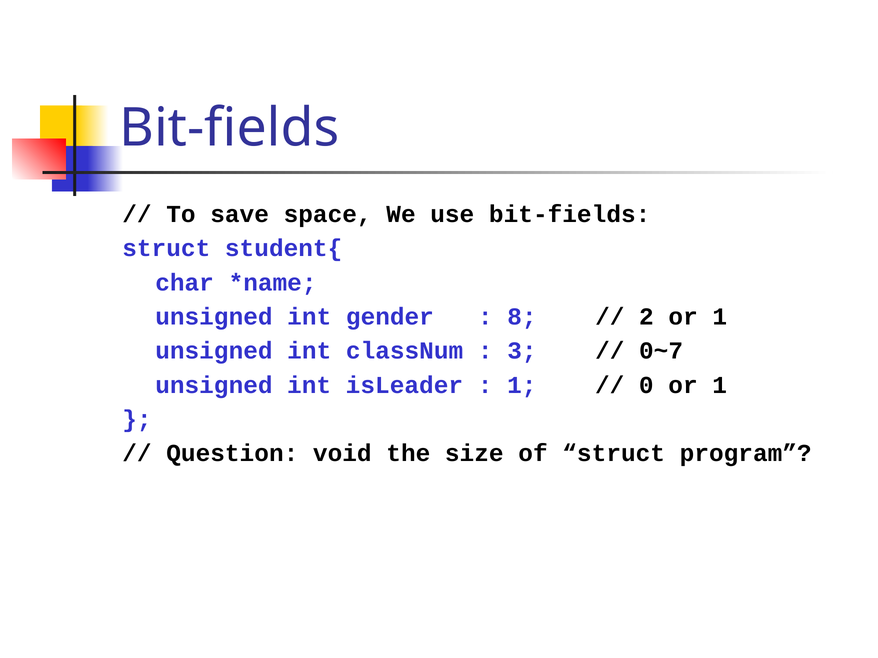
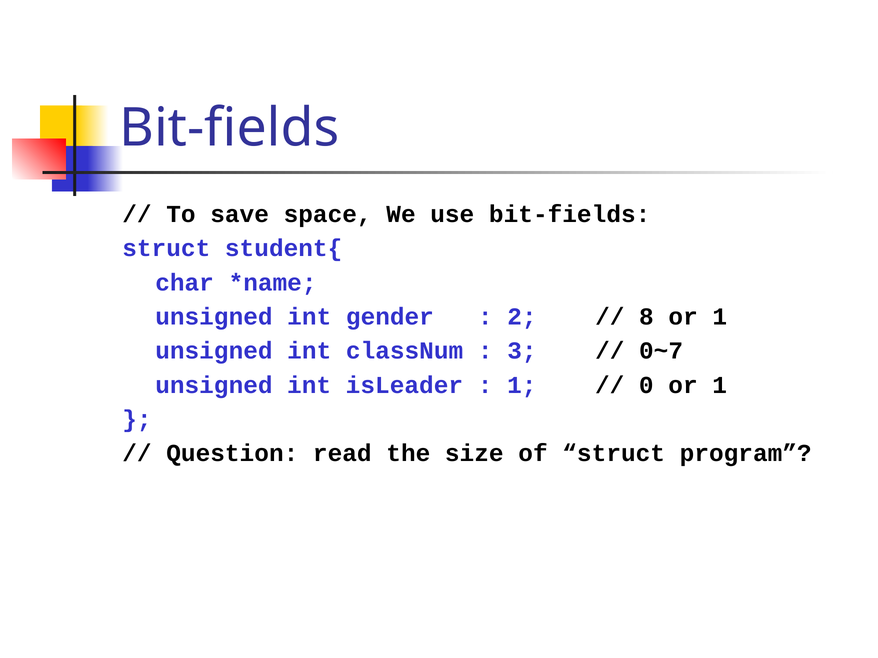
8: 8 -> 2 (522, 317)
2: 2 -> 8 (646, 317)
void: void -> read (342, 454)
